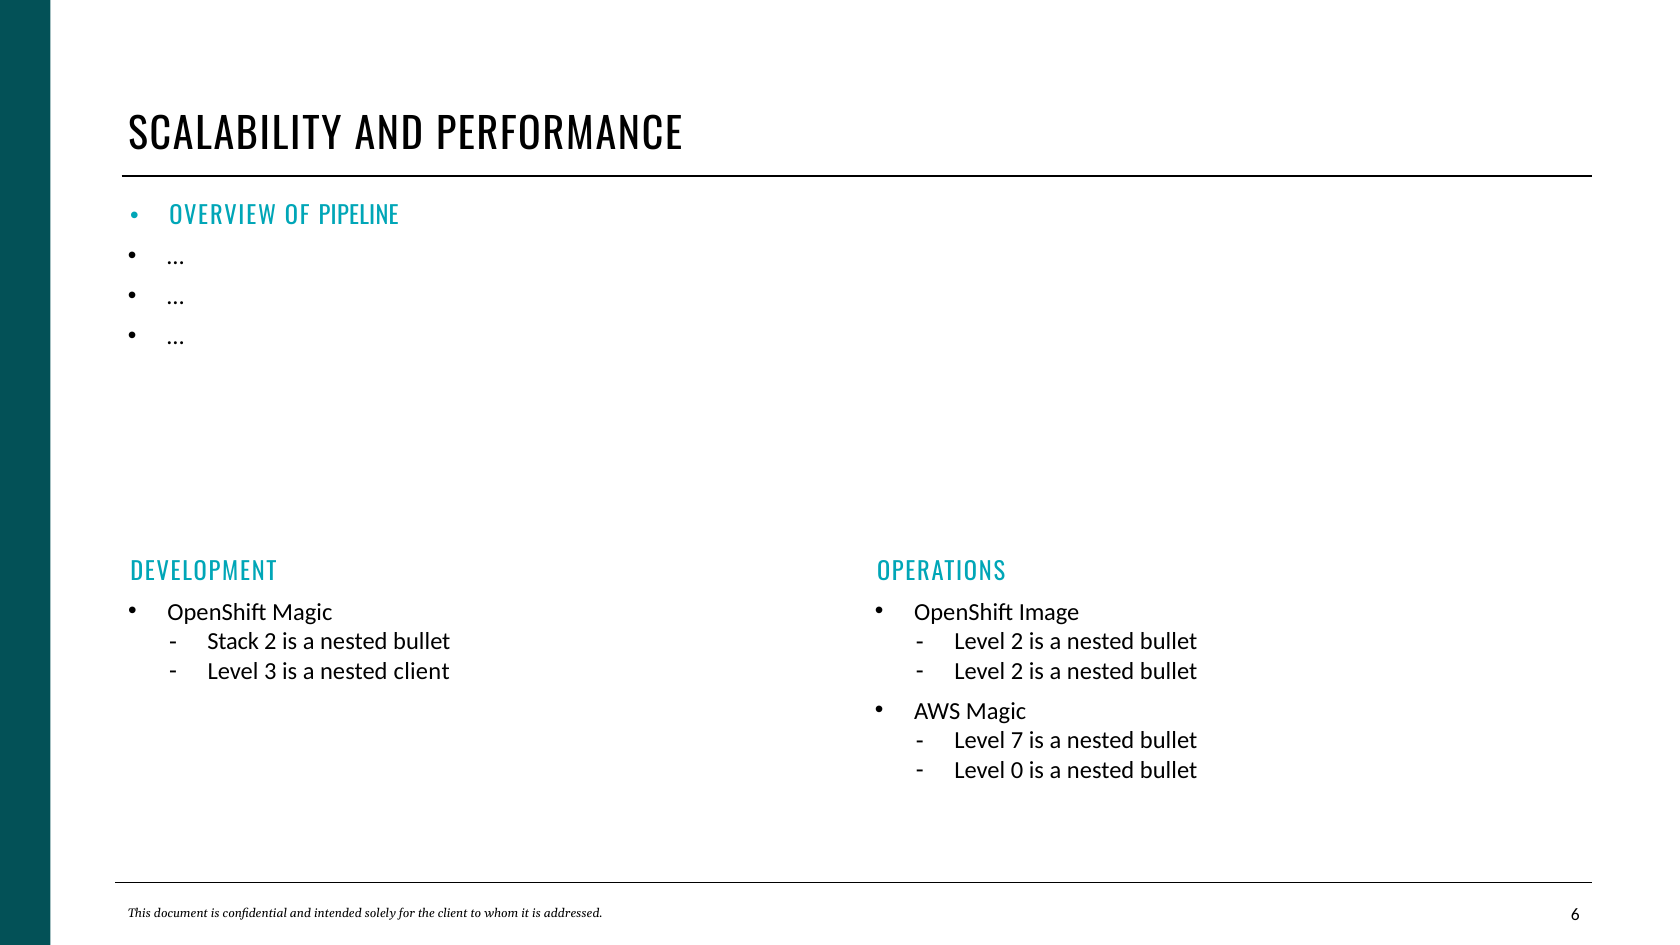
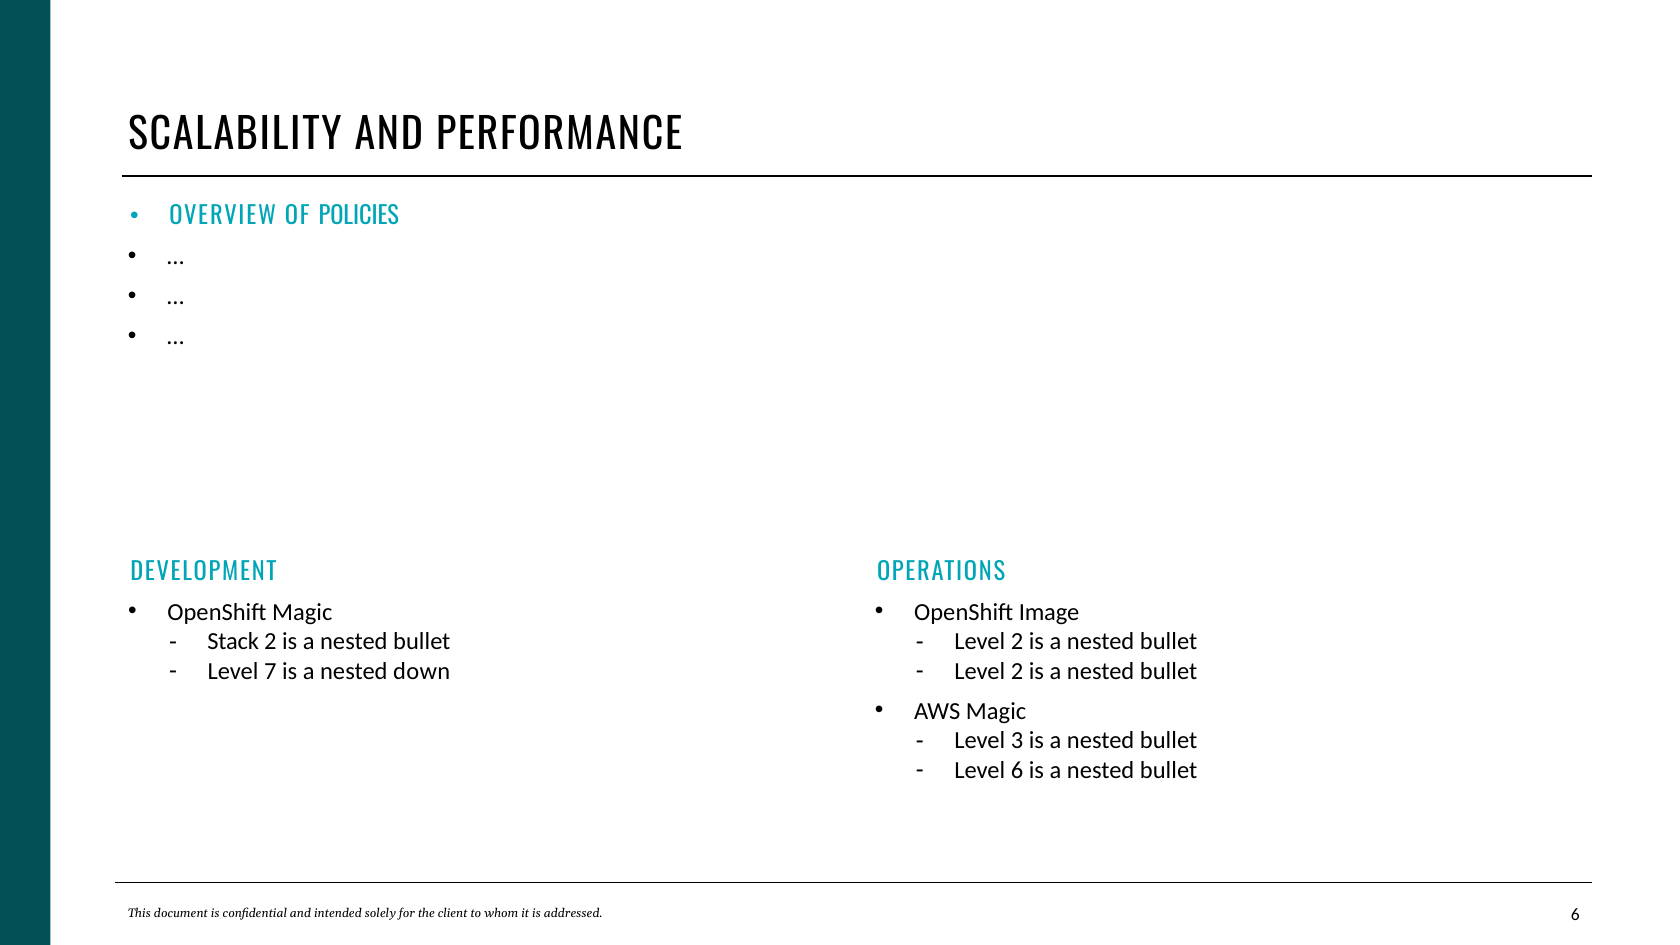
PIPELINE: PIPELINE -> POLICIES (359, 217)
3: 3 -> 7 (270, 671)
nested client: client -> down (422, 671)
7: 7 -> 3 (1017, 741)
Level 0: 0 -> 6 (1017, 770)
